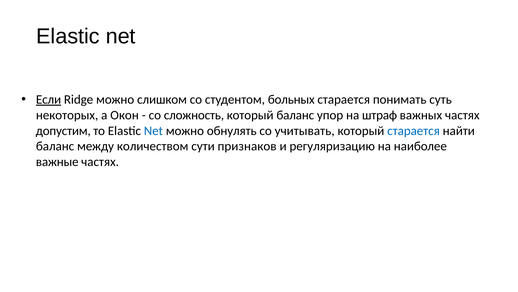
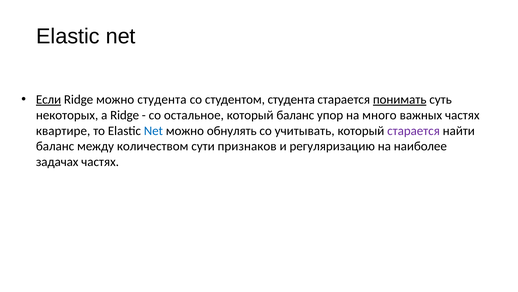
можно слишком: слишком -> студента (162, 99)
студентом больных: больных -> студента (291, 99)
понимать underline: none -> present (400, 99)
а Окон: Окон -> Ridge (125, 115)
сложность: сложность -> остальное (194, 115)
штраф: штраф -> много (379, 115)
допустим: допустим -> квартире (63, 130)
старается colour: blue -> purple (414, 130)
важные: важные -> задачах (57, 162)
